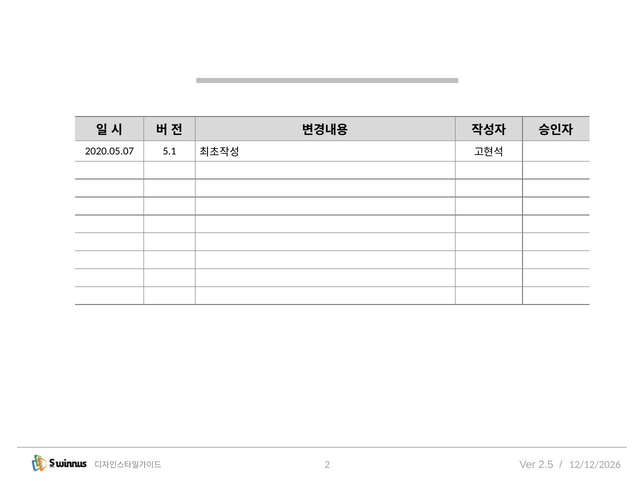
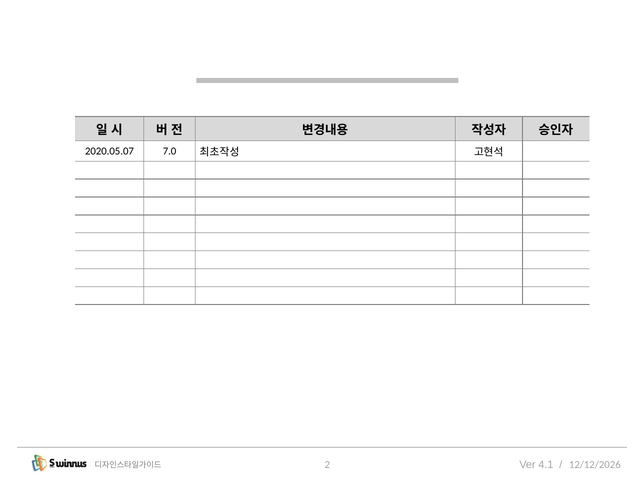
5.1: 5.1 -> 7.0 (170, 151)
2.5: 2.5 -> 4.1 (546, 465)
